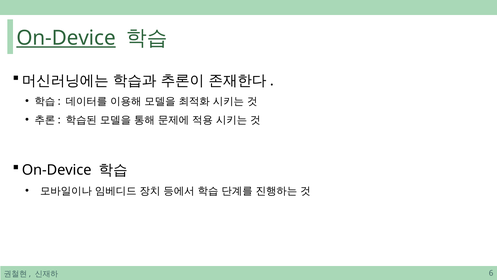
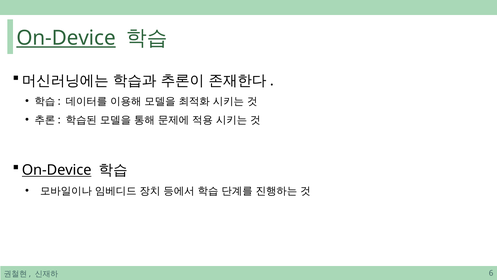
On-Device underline: none -> present (57, 170)
